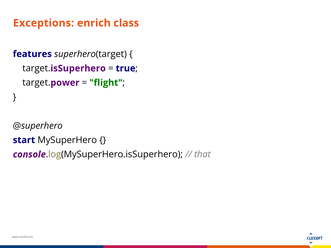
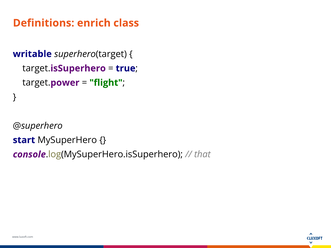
Exceptions: Exceptions -> Definitions (44, 23)
features: features -> writable (32, 54)
